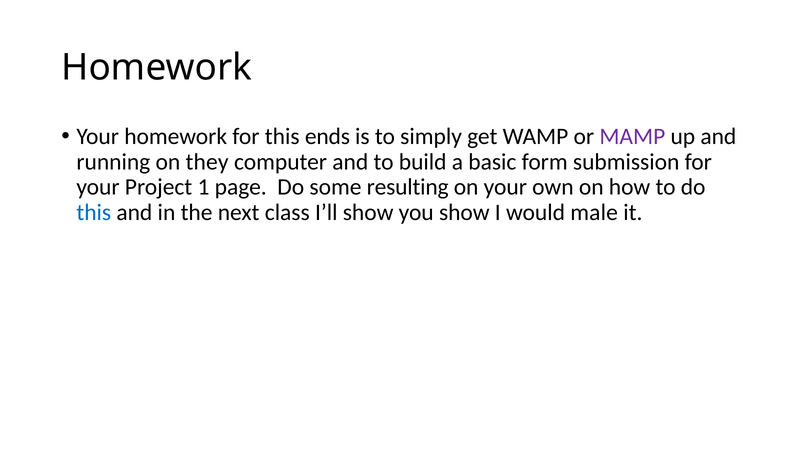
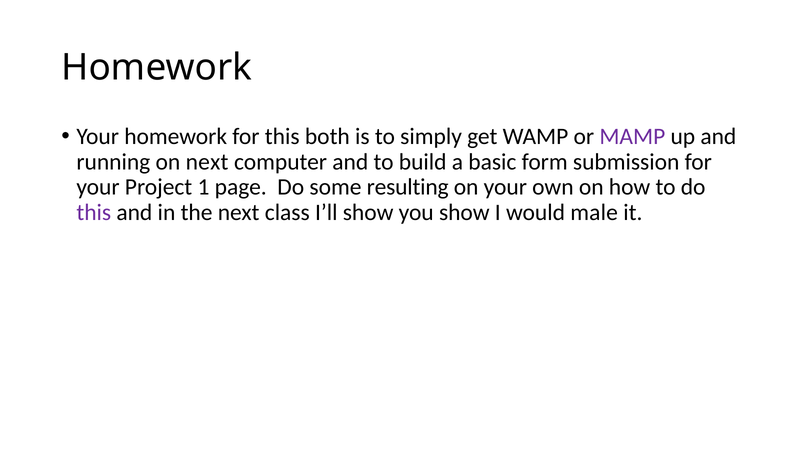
ends: ends -> both (327, 136)
on they: they -> next (207, 162)
this colour: blue -> purple (94, 212)
